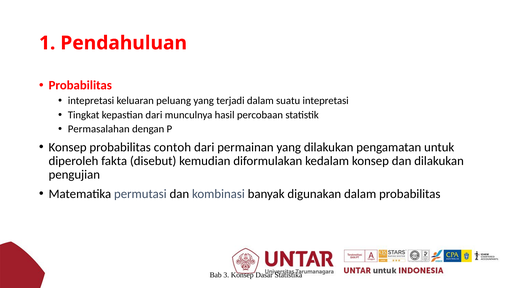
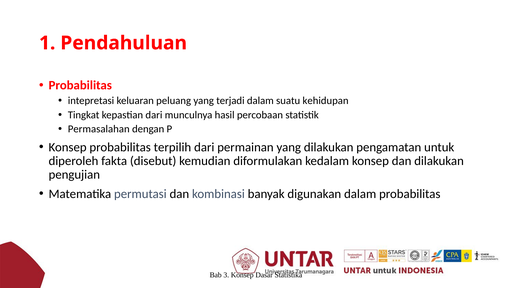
suatu intepretasi: intepretasi -> kehidupan (326, 101)
contoh: contoh -> terpilih (172, 147)
